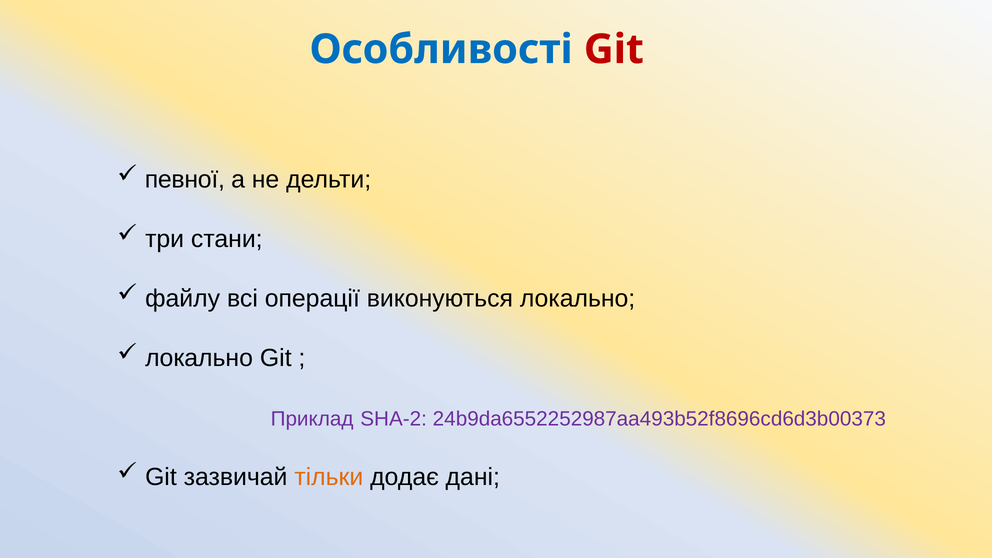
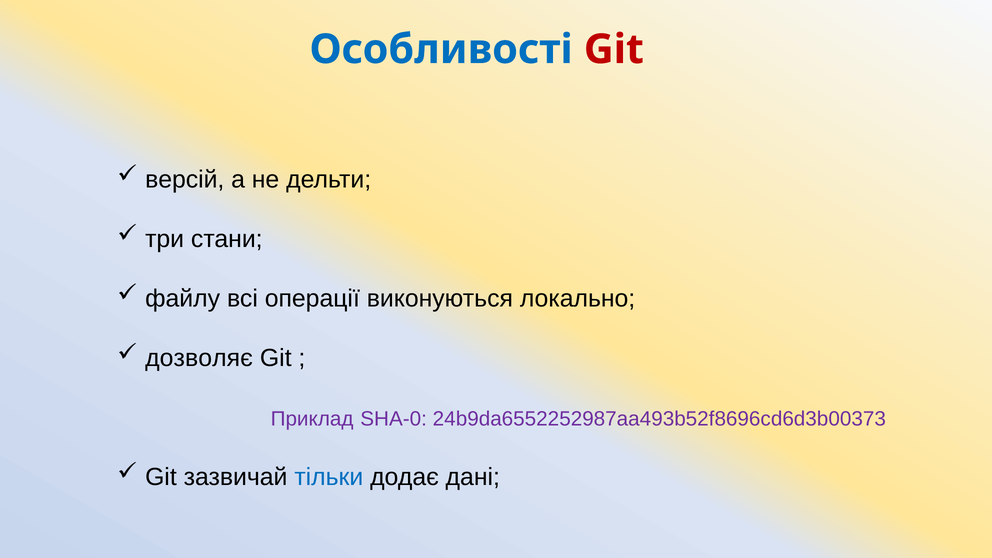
певної: певної -> версій (185, 180)
локально: локально -> дозволяє (199, 358)
SHA-2: SHA-2 -> SHA-0 (394, 419)
тільки colour: orange -> blue (329, 477)
